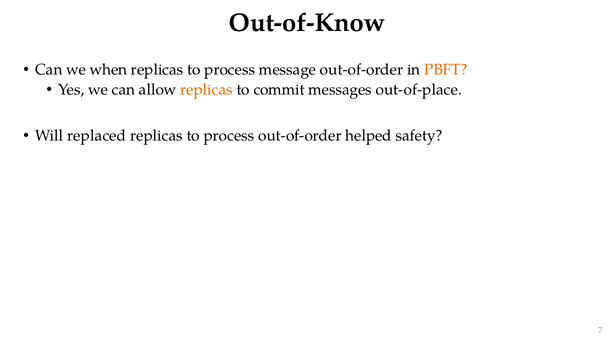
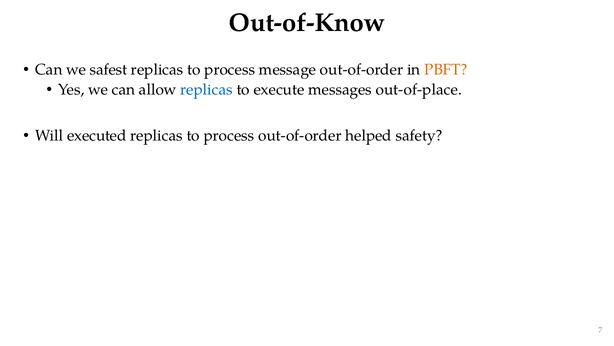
when: when -> safest (108, 70)
replicas colour: orange -> blue (206, 90)
commit: commit -> execute (279, 90)
replaced: replaced -> executed (97, 135)
